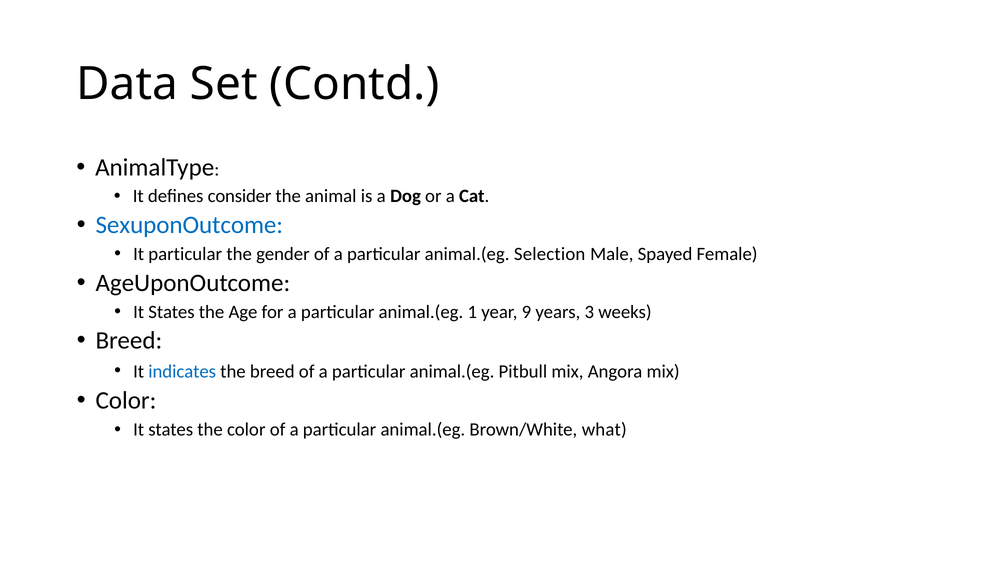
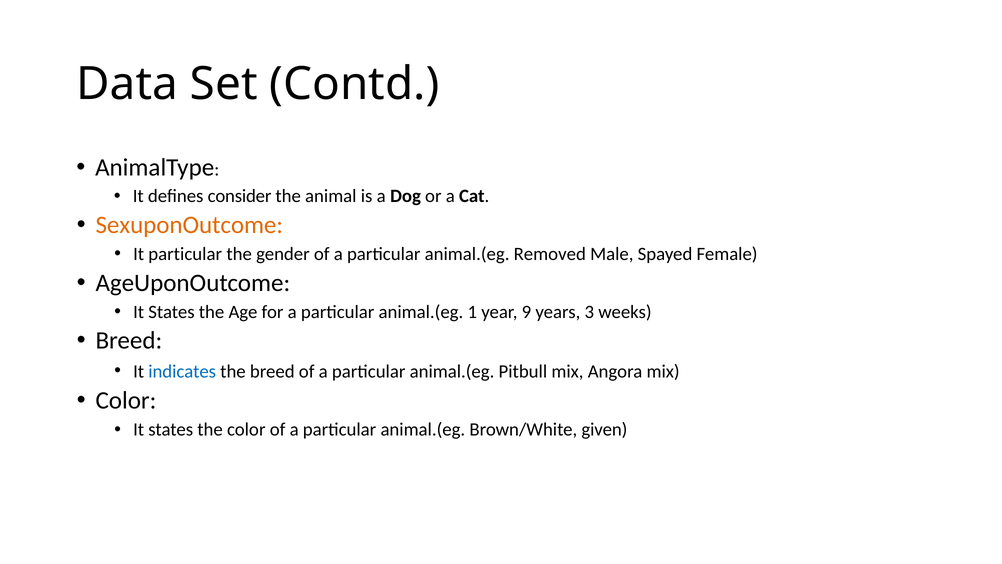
SexuponOutcome colour: blue -> orange (189, 225)
Selection: Selection -> Removed (550, 254)
what: what -> given (604, 429)
